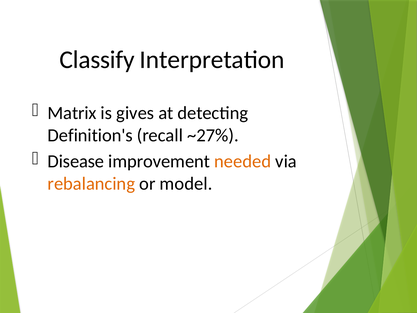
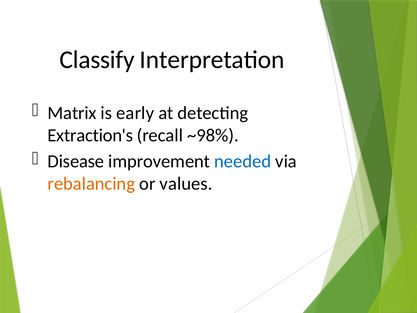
gives: gives -> early (135, 113)
Definition's: Definition's -> Extraction's (90, 135)
~27%: ~27% -> ~98% (213, 135)
needed colour: orange -> blue (243, 161)
model: model -> values (186, 184)
